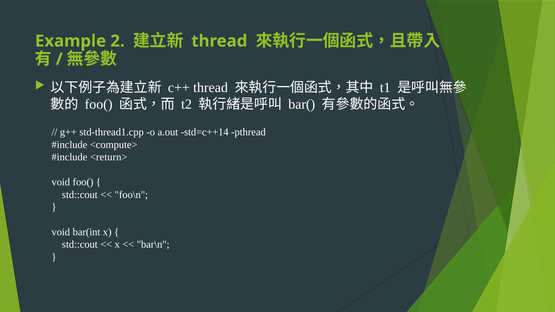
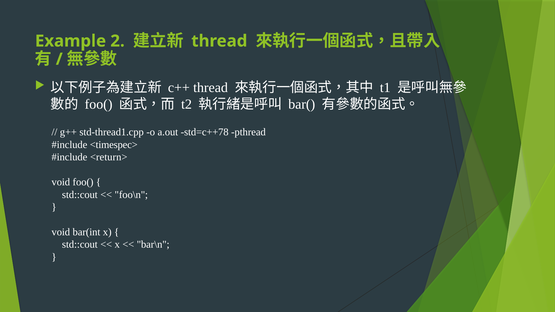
std=c++14: std=c++14 -> std=c++78 (205, 132)
<compute>: <compute> -> <timespec> (114, 145)
